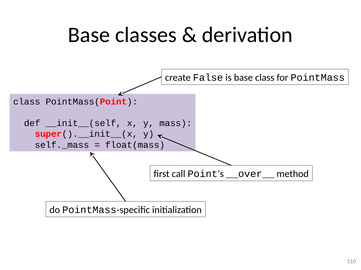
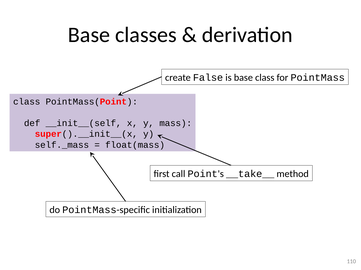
__over__: __over__ -> __take__ (250, 174)
